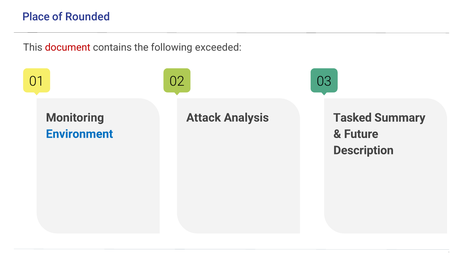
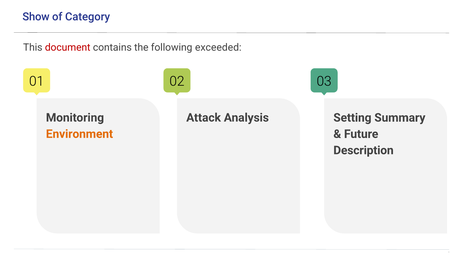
Place: Place -> Show (36, 17)
Rounded: Rounded -> Category (88, 17)
Tasked: Tasked -> Setting (352, 117)
Environment colour: blue -> orange (79, 134)
